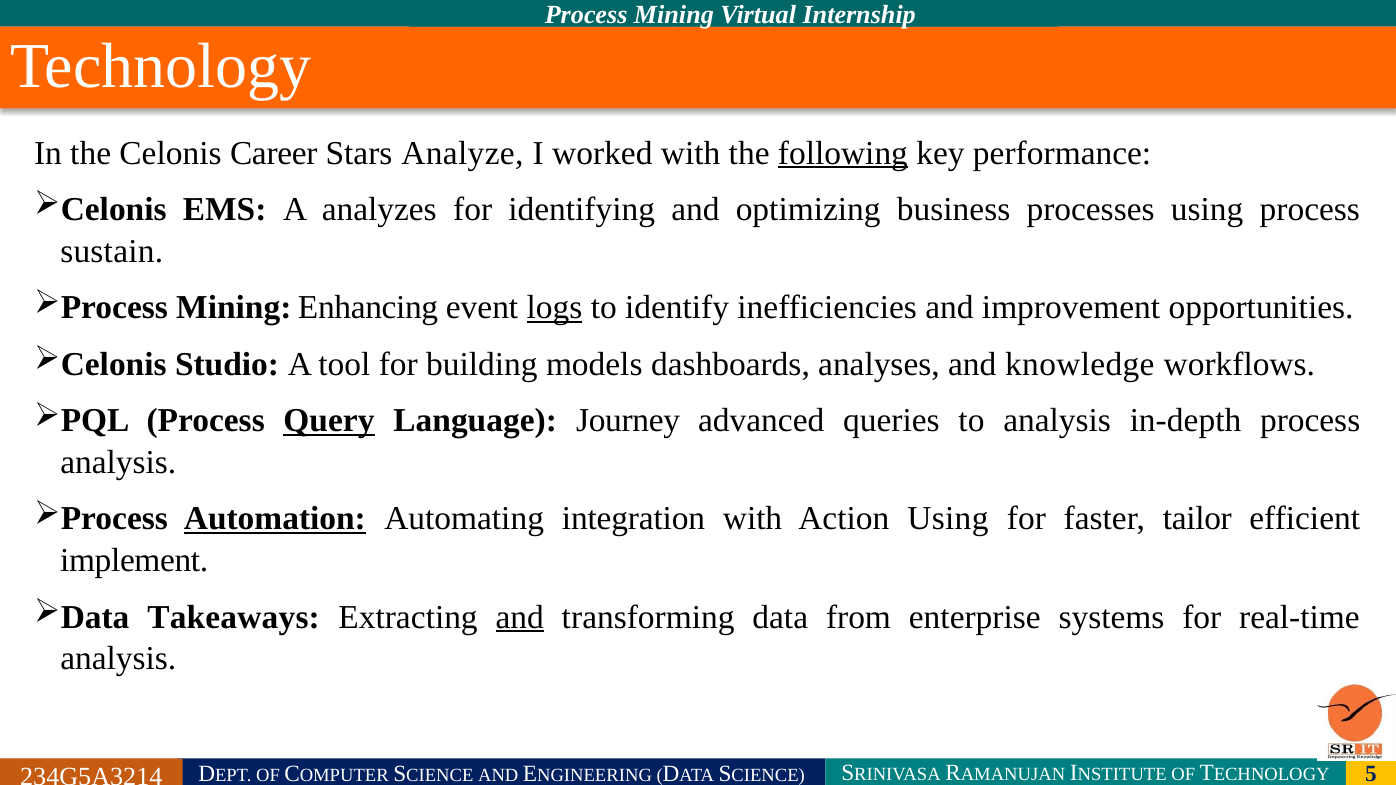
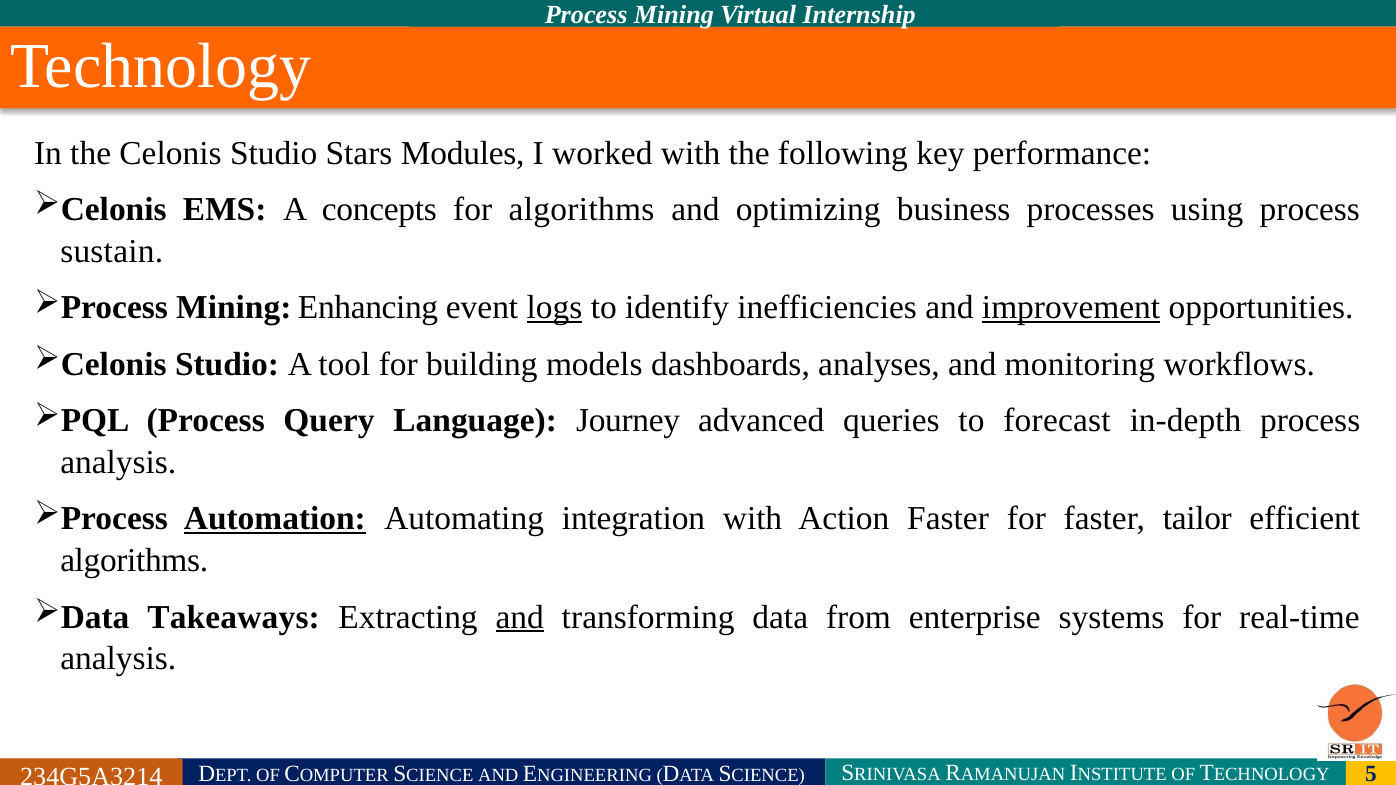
Celonis Career: Career -> Studio (274, 153)
Analyze: Analyze -> Modules (463, 153)
following underline: present -> none (843, 153)
analyzes: analyzes -> concepts (379, 209)
for identifying: identifying -> algorithms (582, 209)
improvement underline: none -> present (1071, 308)
knowledge: knowledge -> monitoring (1080, 364)
Query underline: present -> none (329, 421)
to analysis: analysis -> forecast (1057, 421)
Action Using: Using -> Faster (948, 519)
implement: implement -> algorithms (134, 561)
